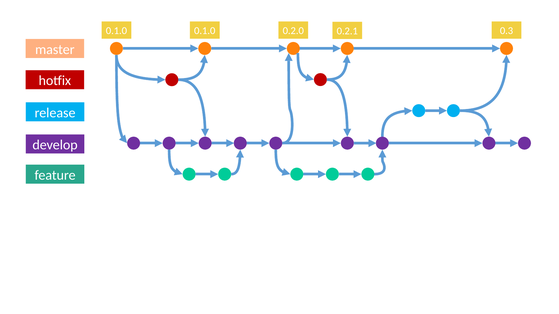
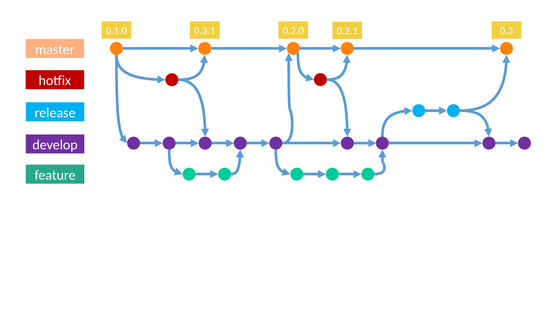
0.1.0: 0.1.0 -> 0.3.1 (205, 31)
